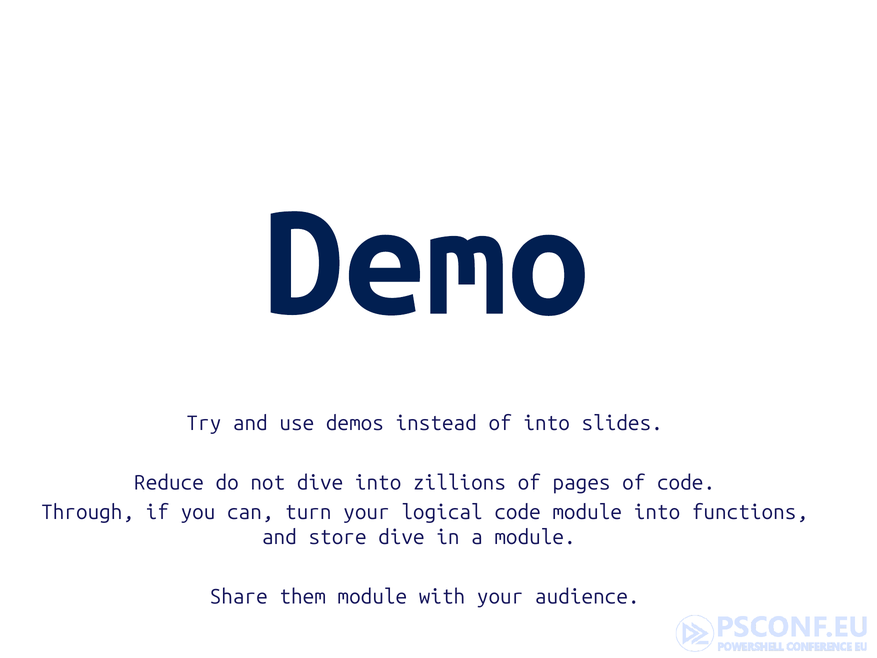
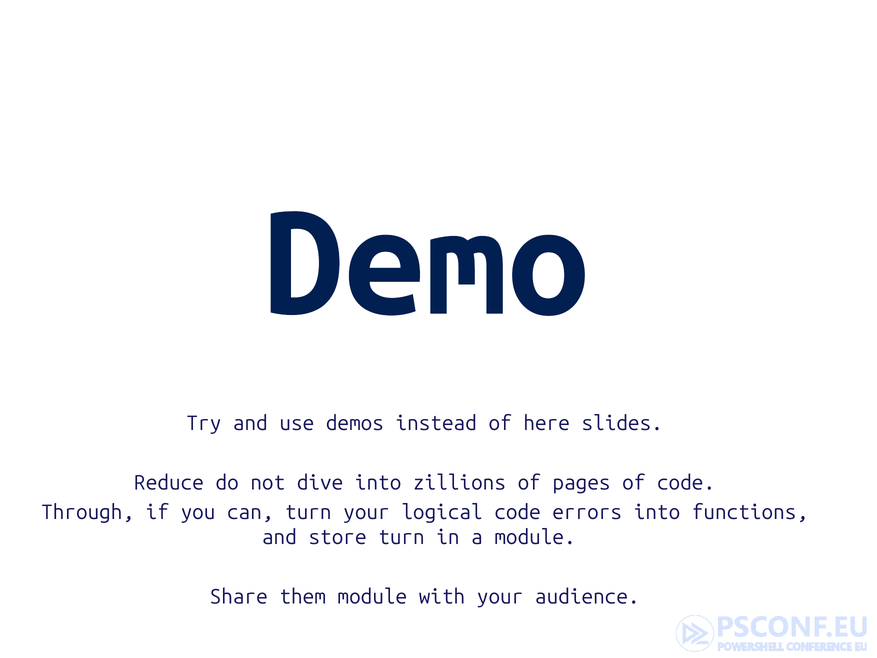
of into: into -> here (547, 423)
code module: module -> errors (587, 512)
store dive: dive -> turn (401, 537)
